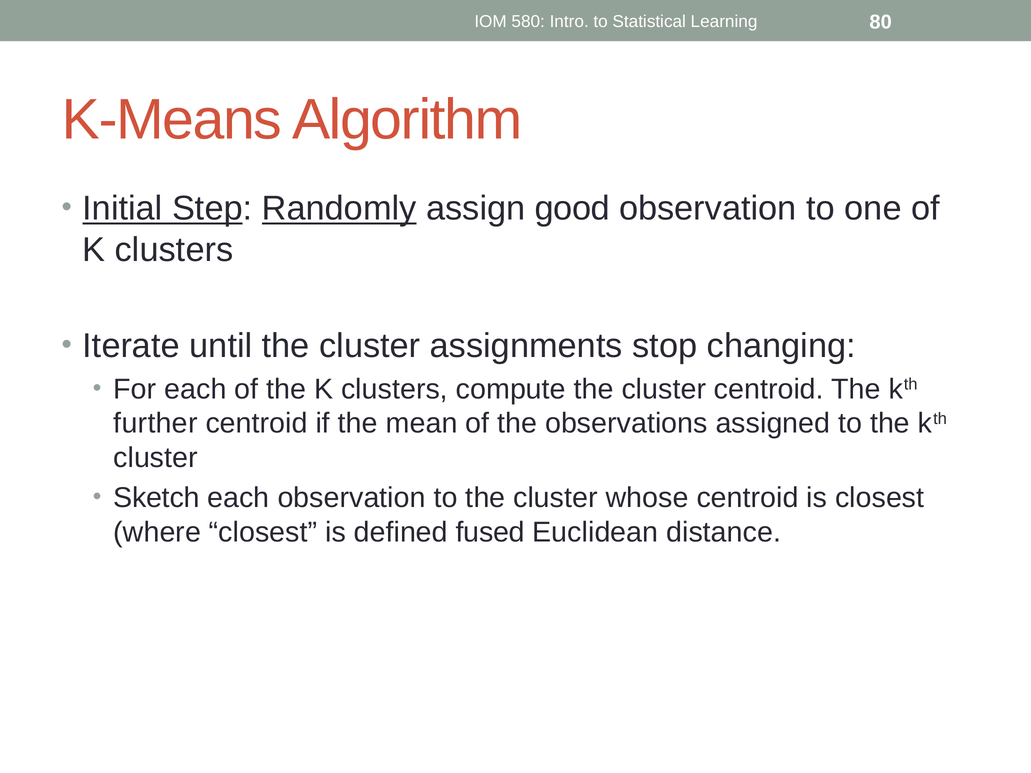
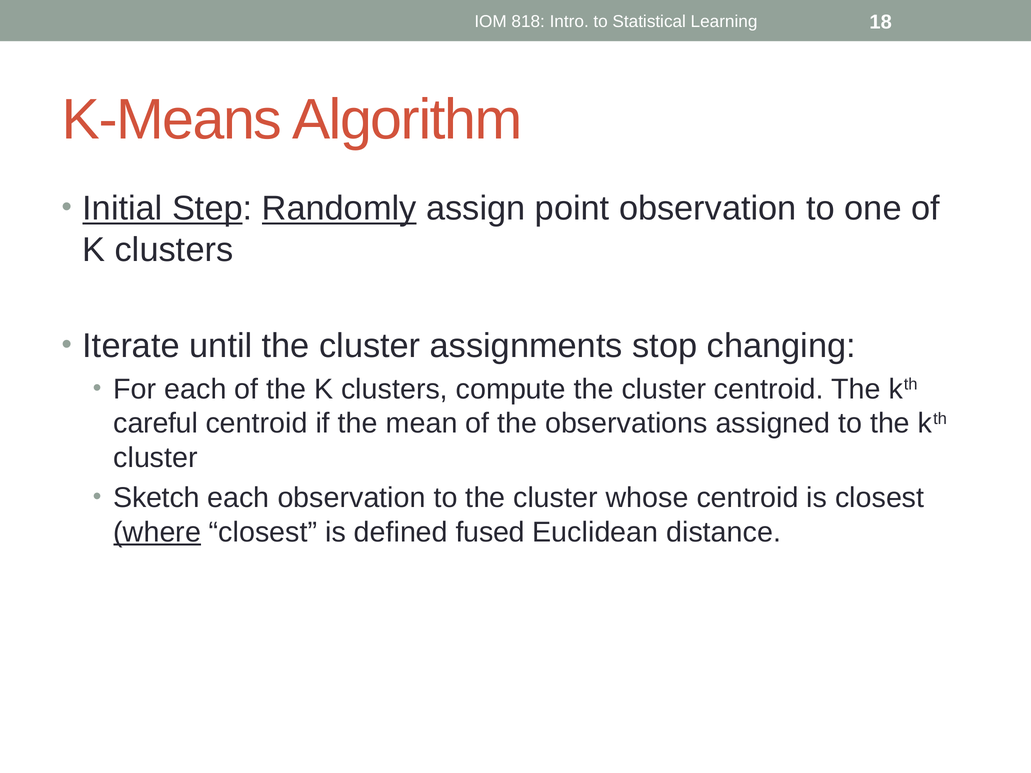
580: 580 -> 818 (528, 22)
80: 80 -> 18 (881, 22)
good: good -> point (572, 209)
further: further -> careful (156, 424)
where underline: none -> present (157, 532)
